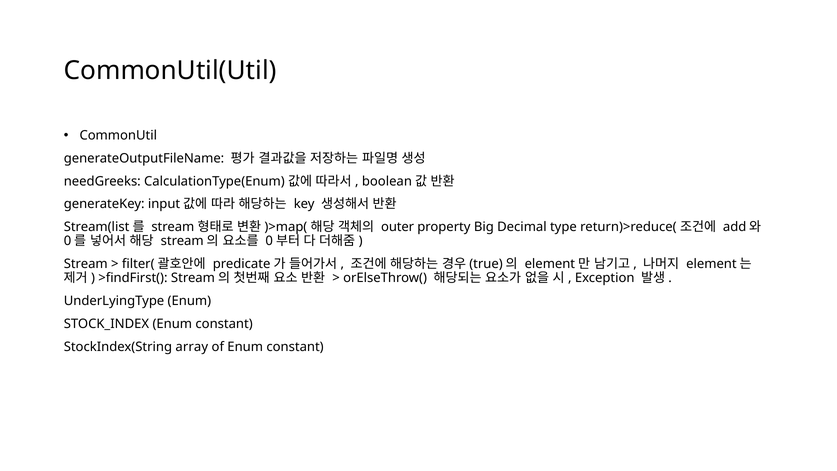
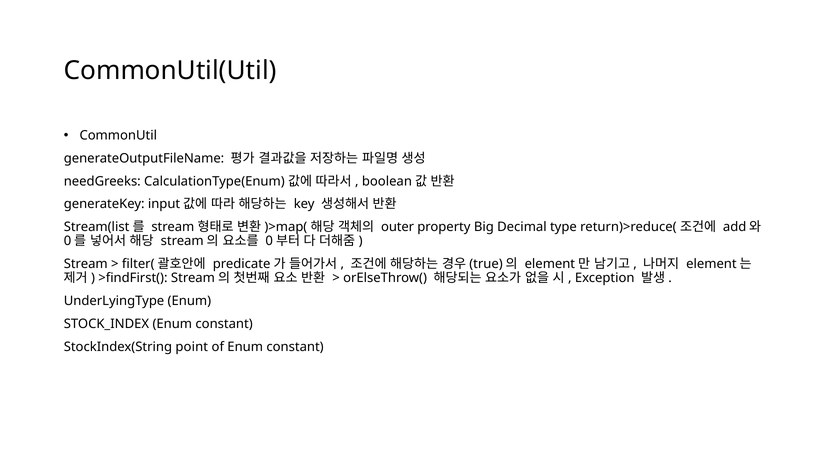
array: array -> point (192, 347)
